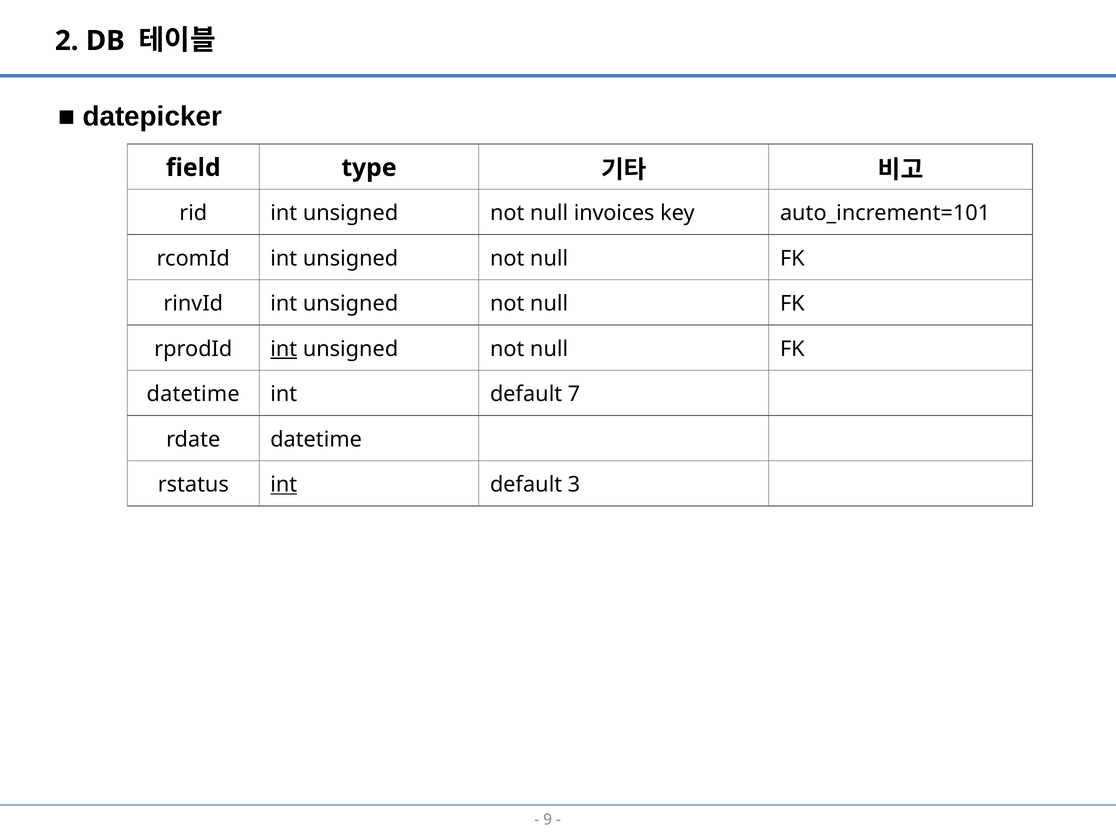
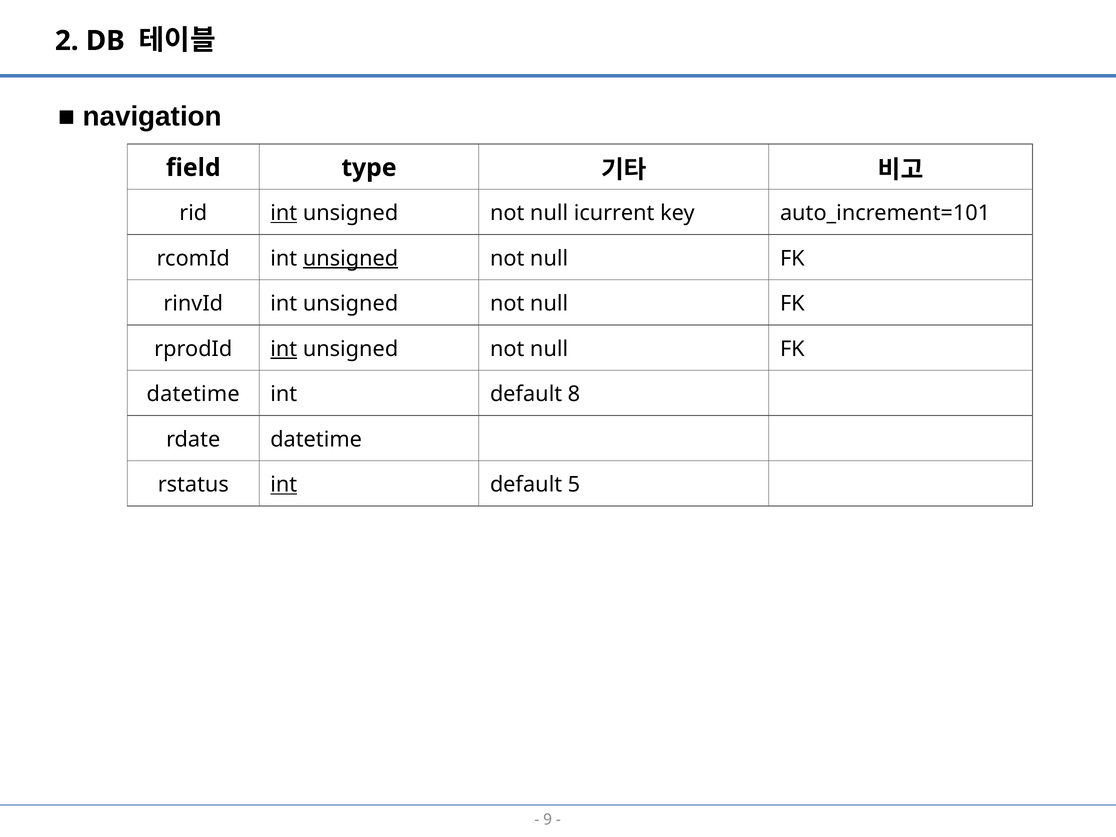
datepicker: datepicker -> navigation (152, 117)
int underline: none -> present (284, 213)
invoices: invoices -> icurrent (614, 213)
unsigned underline: none -> present (351, 258)
7: 7 -> 8 (574, 394)
3: 3 -> 5 (574, 485)
